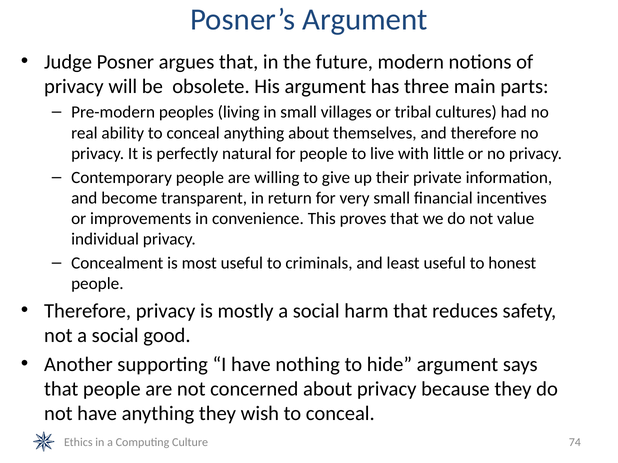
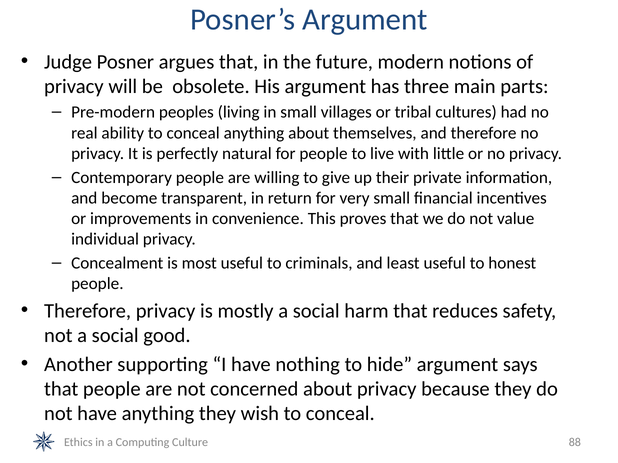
74: 74 -> 88 (575, 443)
